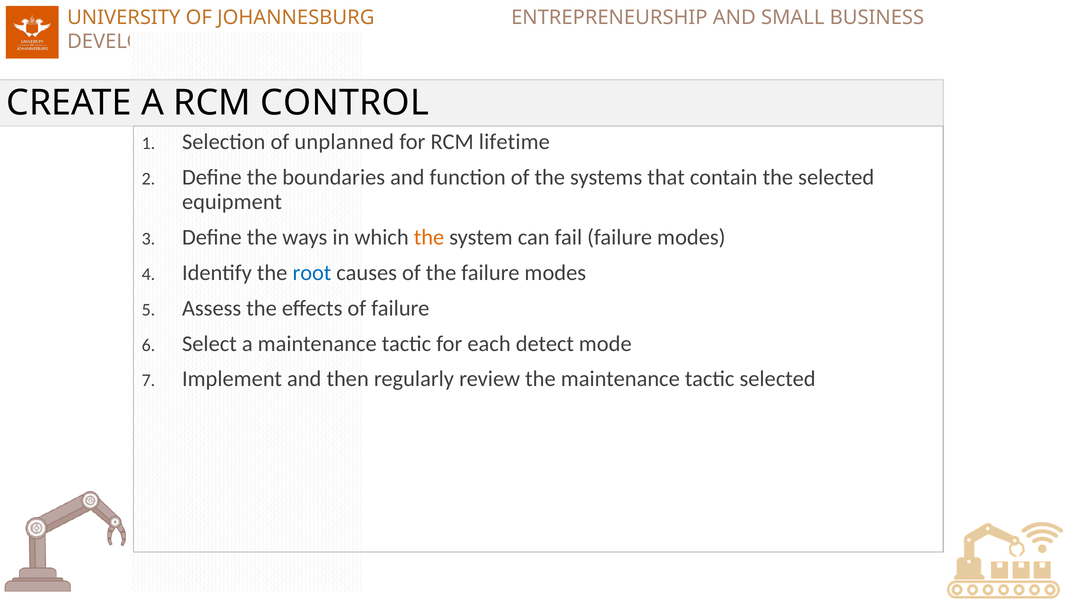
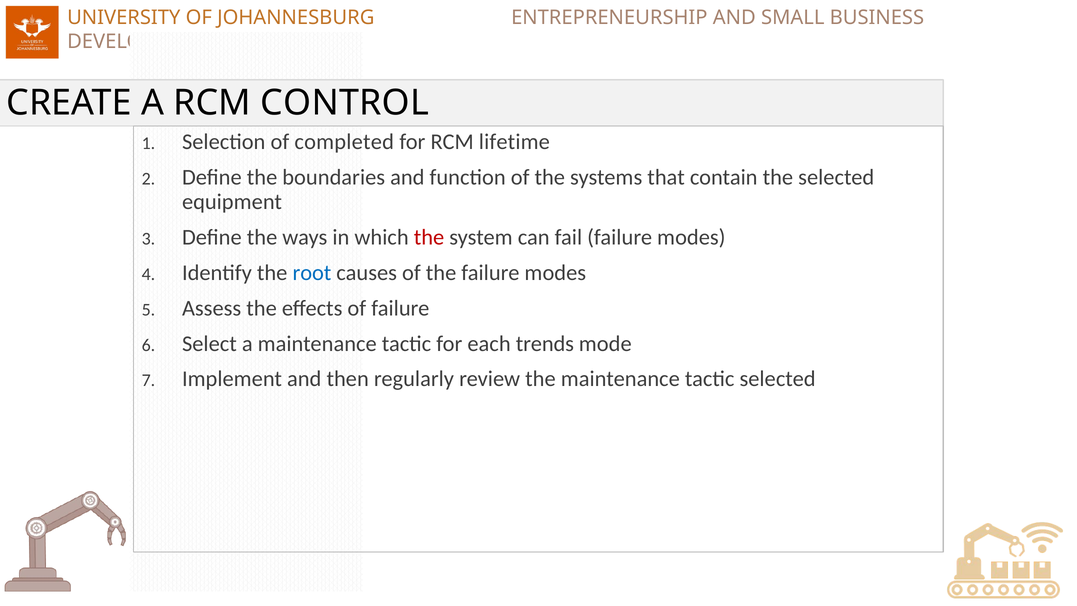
unplanned: unplanned -> completed (344, 142)
the colour: orange -> red (429, 237)
detect: detect -> trends (545, 343)
